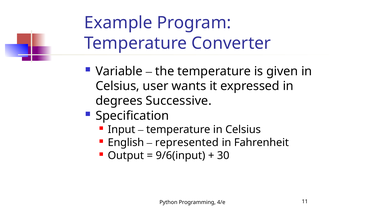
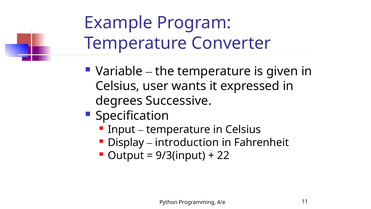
English: English -> Display (126, 142)
represented: represented -> introduction (187, 142)
9/6(input: 9/6(input -> 9/3(input (180, 155)
30: 30 -> 22 (223, 155)
